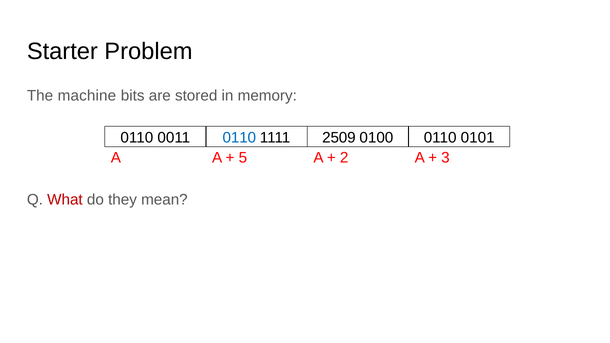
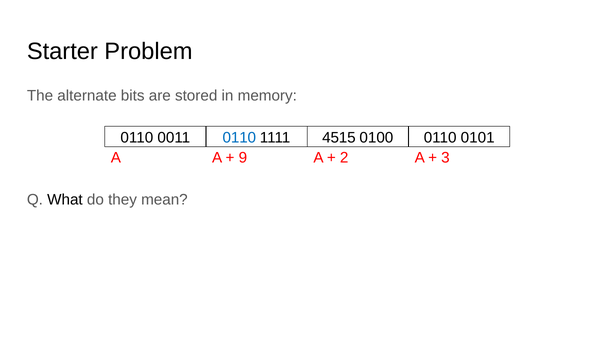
machine: machine -> alternate (87, 96)
2509: 2509 -> 4515 (339, 138)
5: 5 -> 9 (243, 158)
What colour: red -> black (65, 200)
